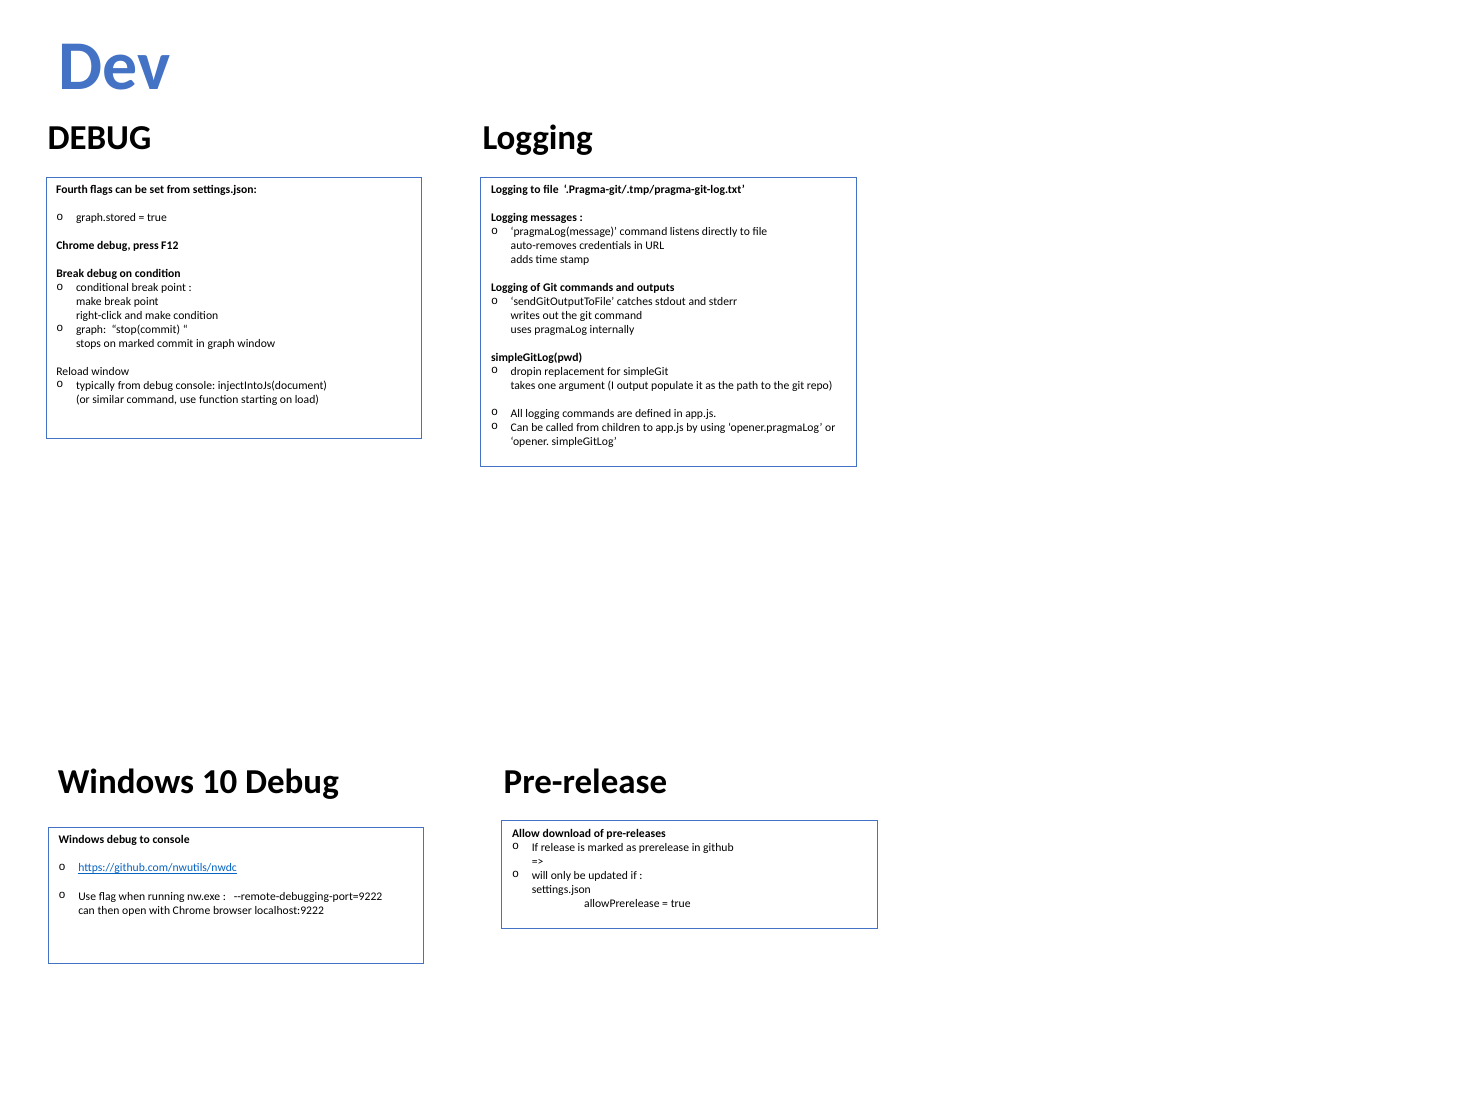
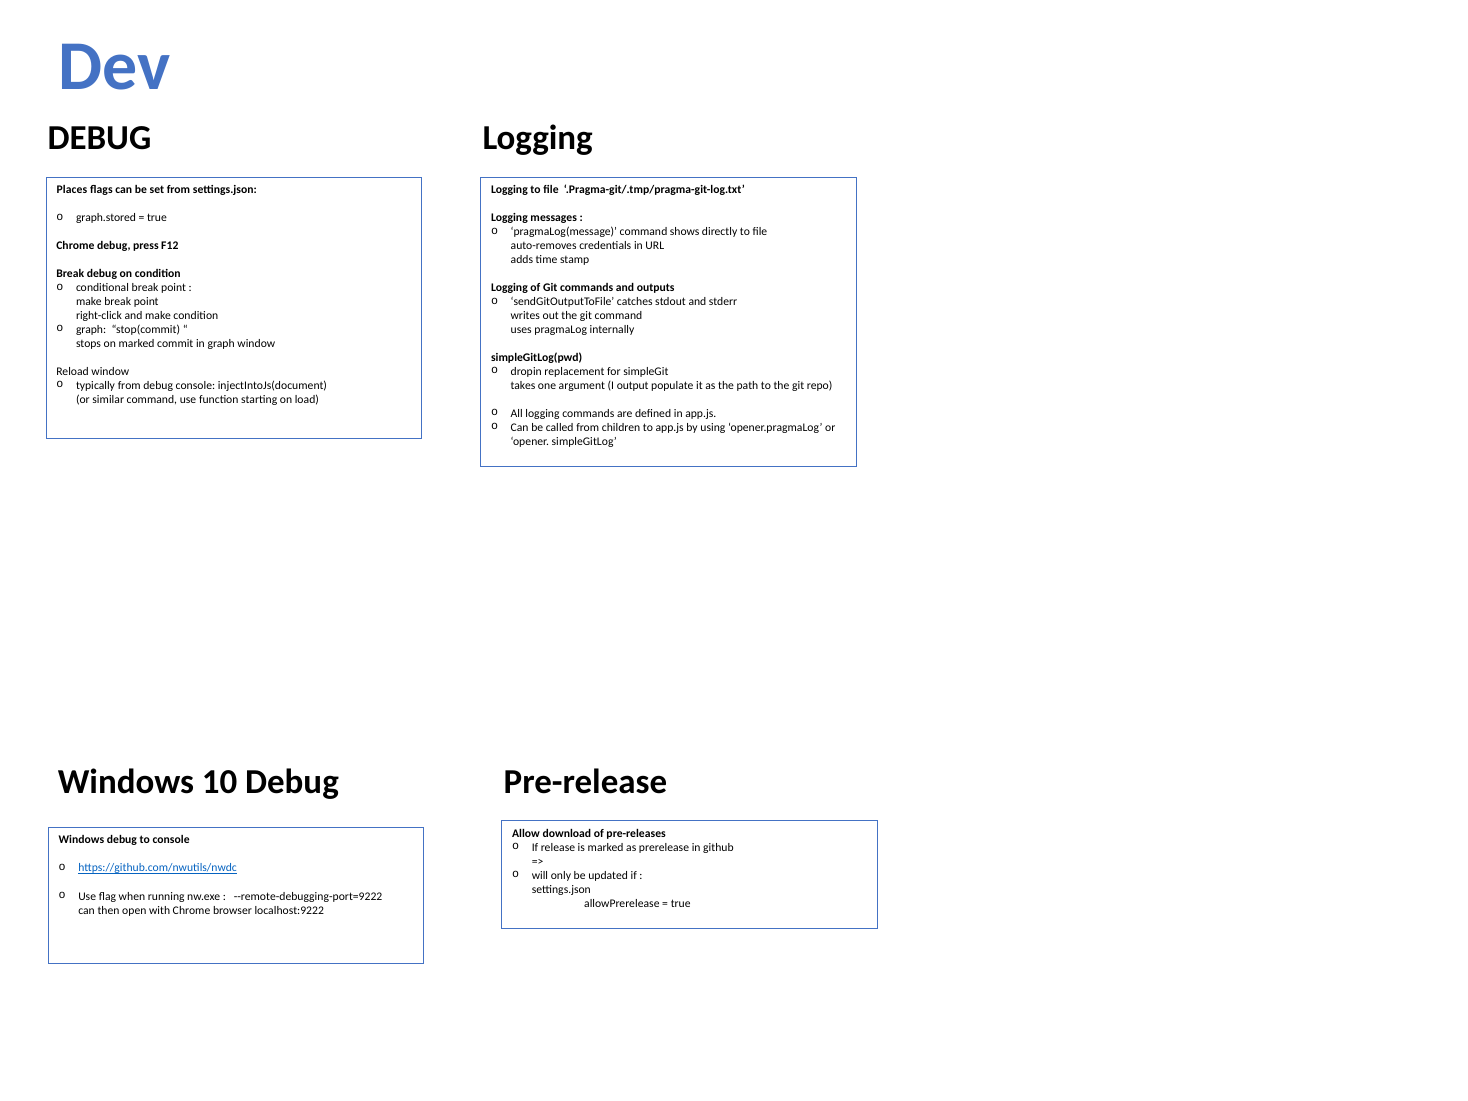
Fourth: Fourth -> Places (72, 190)
listens: listens -> shows (685, 232)
